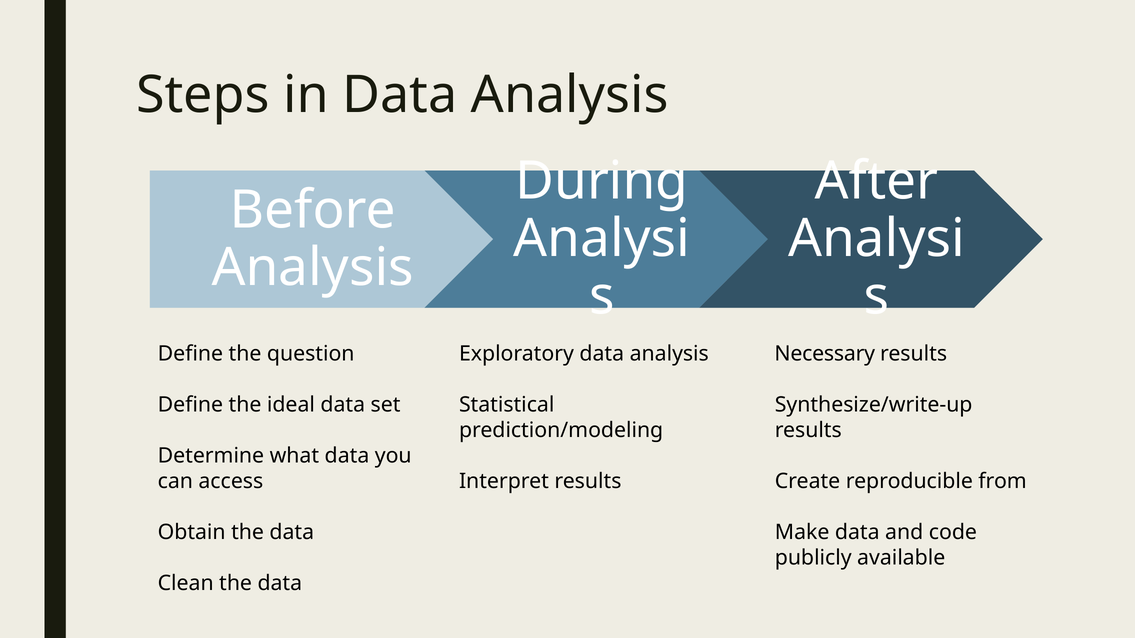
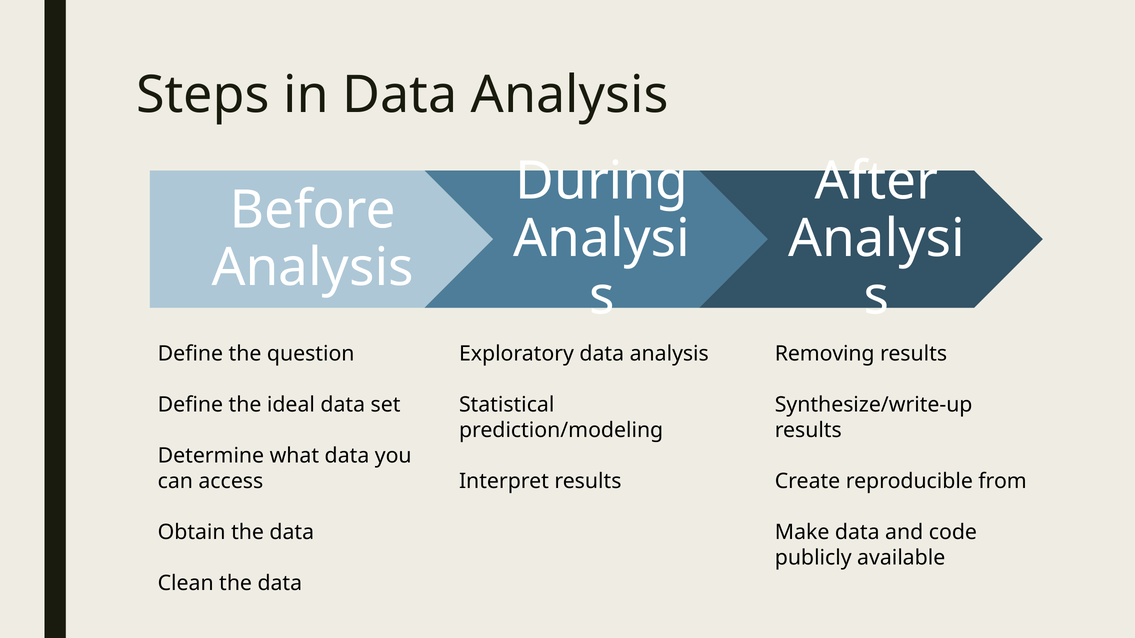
Necessary: Necessary -> Removing (825, 354)
